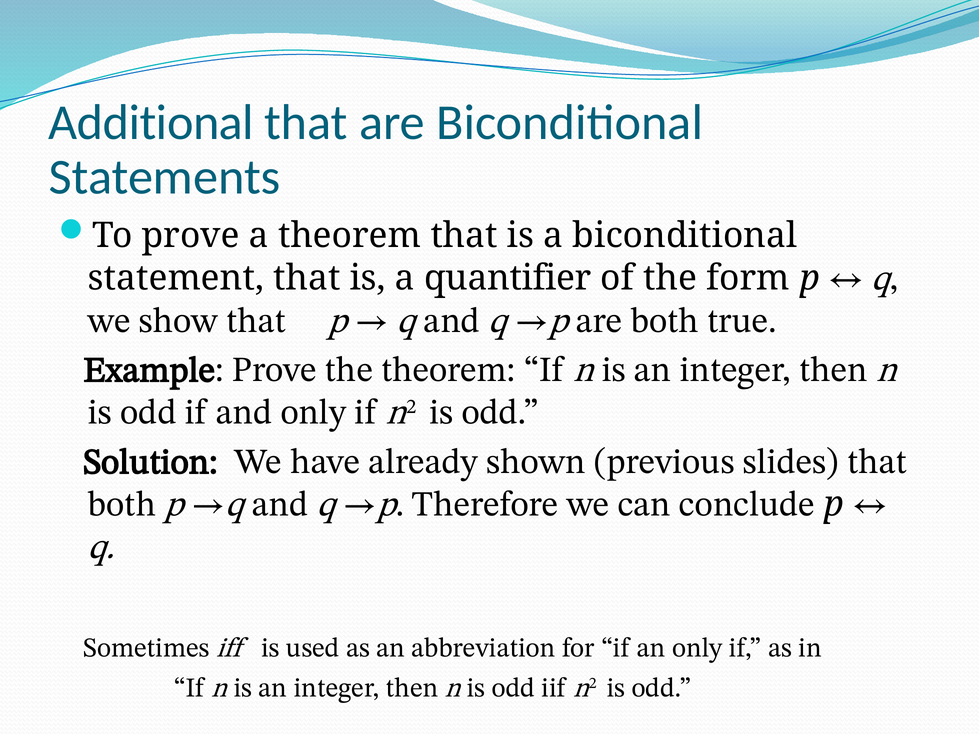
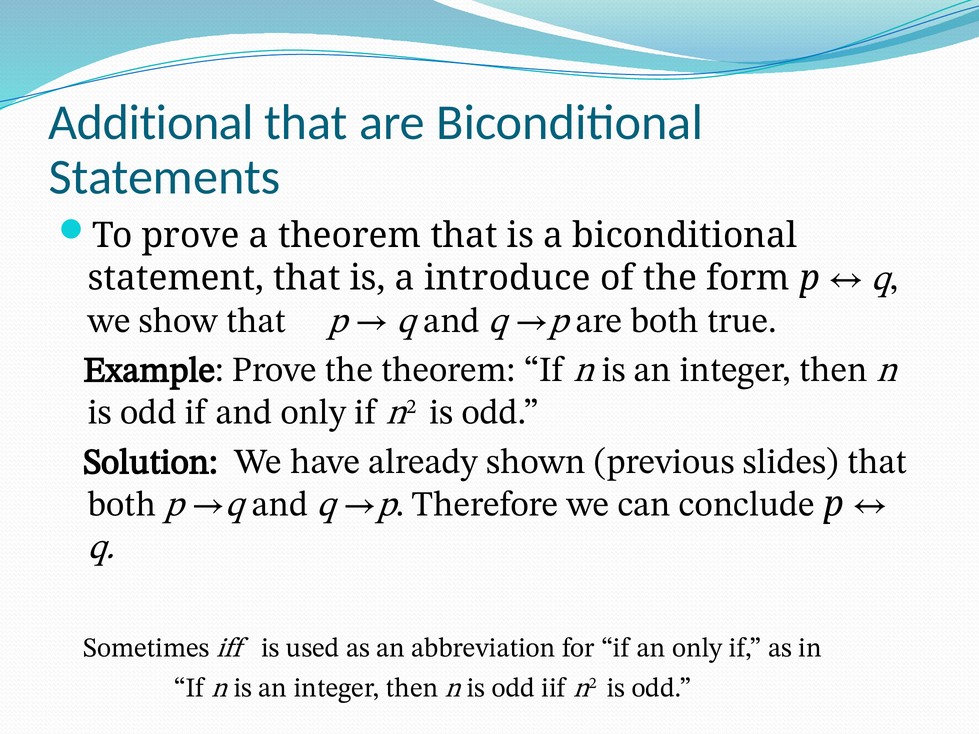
quantifier: quantifier -> introduce (507, 278)
